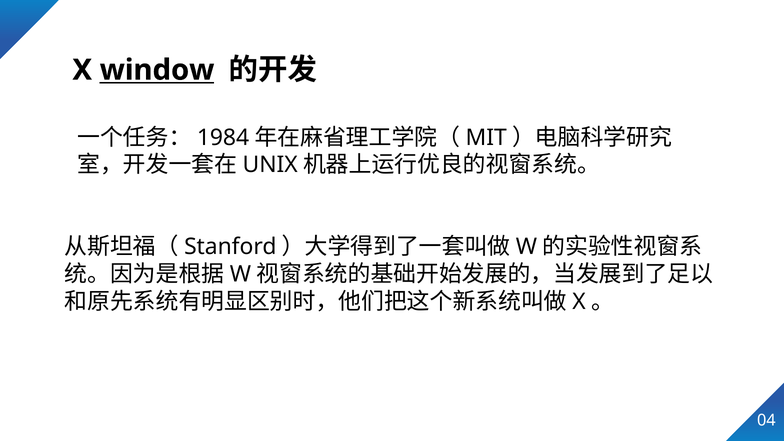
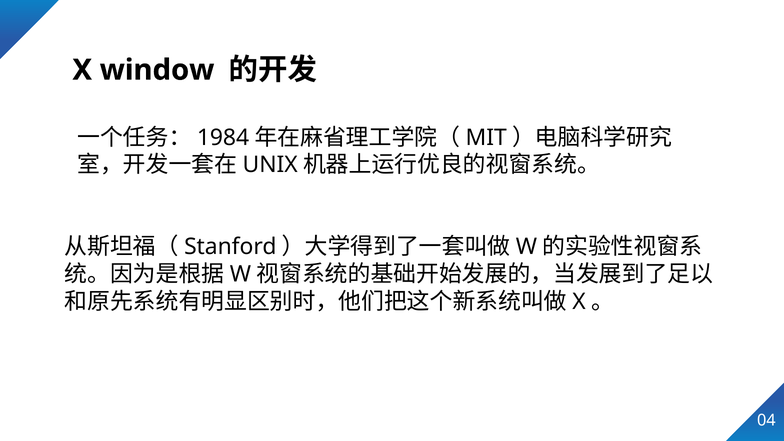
window underline: present -> none (157, 70)
